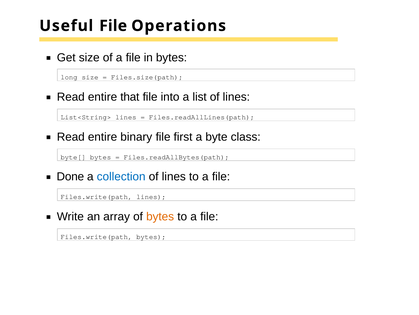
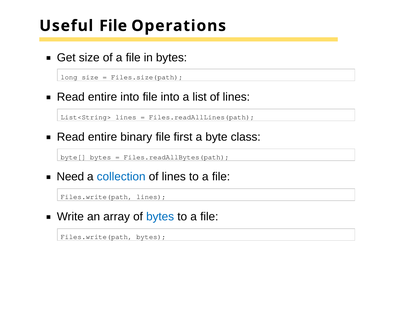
entire that: that -> into (130, 97)
Done: Done -> Need (70, 176)
bytes colour: orange -> blue (160, 216)
